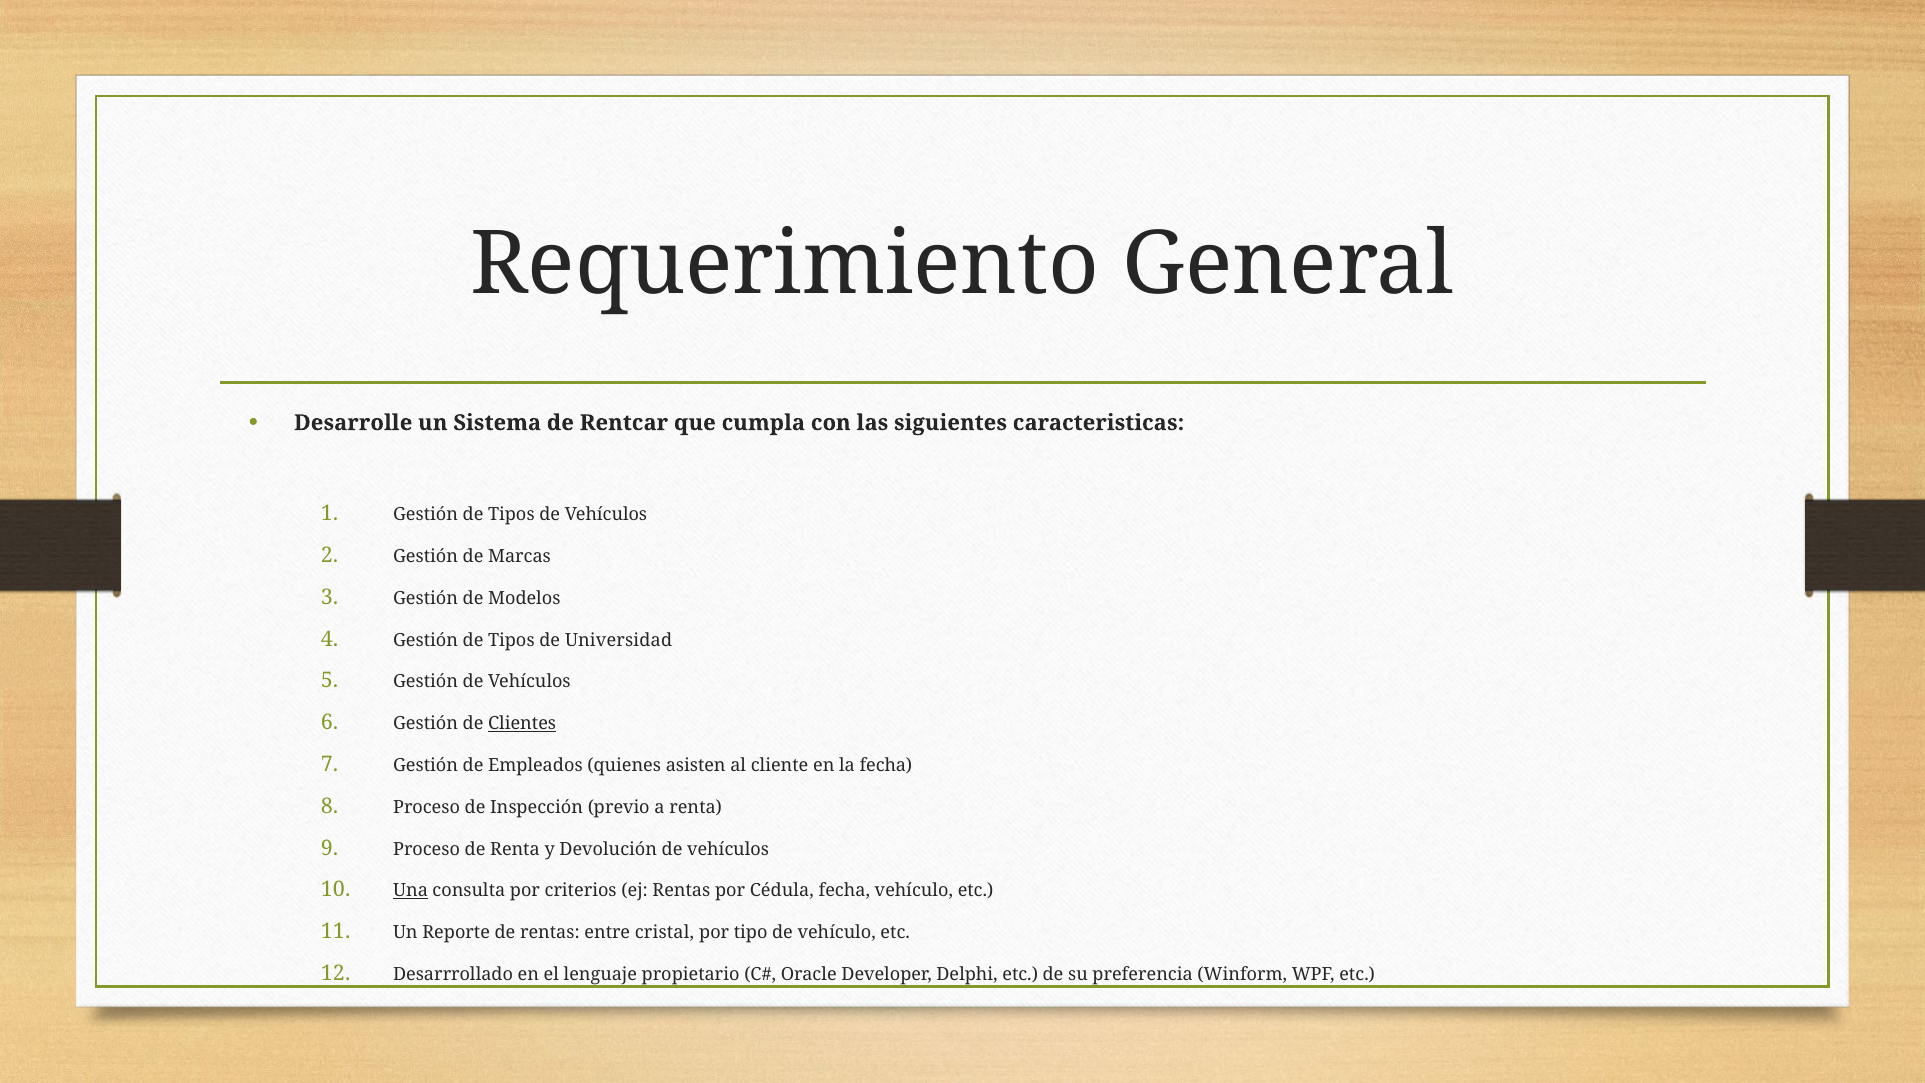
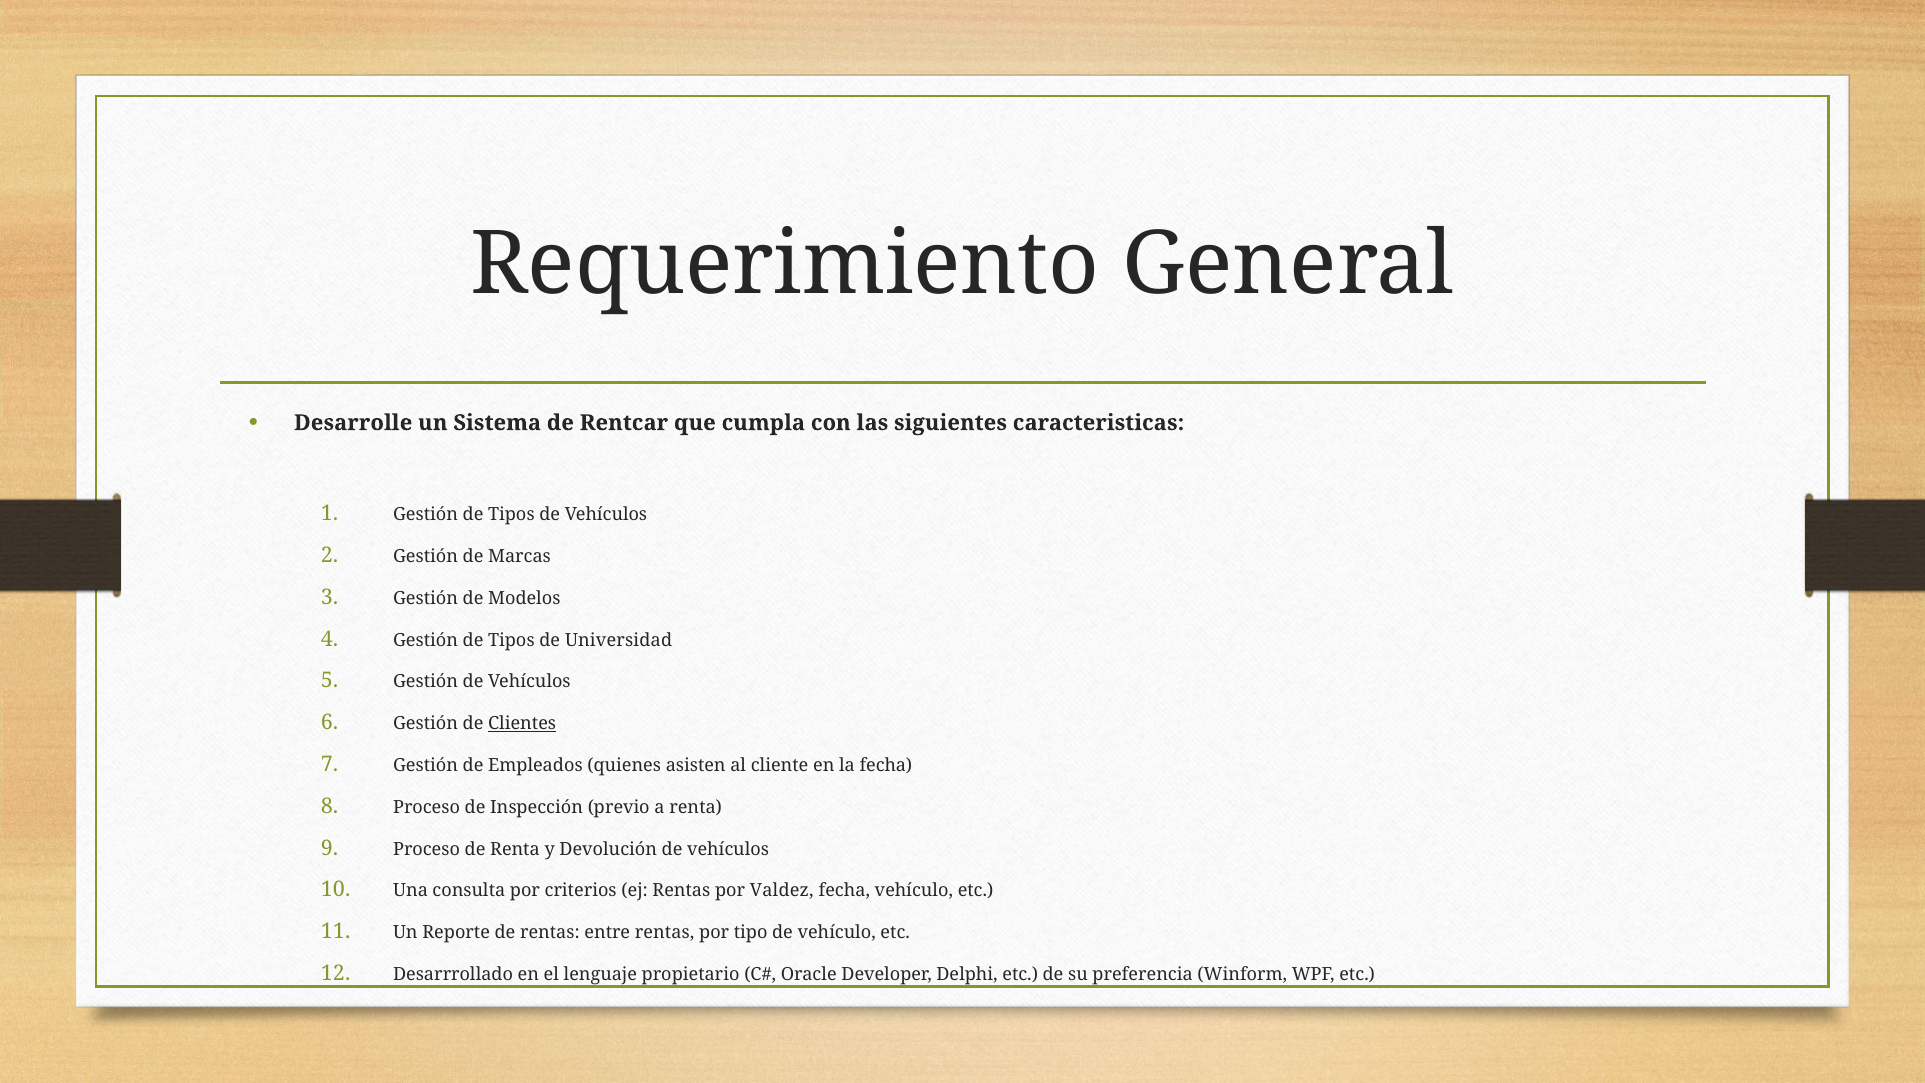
Una underline: present -> none (411, 891)
Cédula: Cédula -> Valdez (782, 891)
entre cristal: cristal -> rentas (665, 933)
